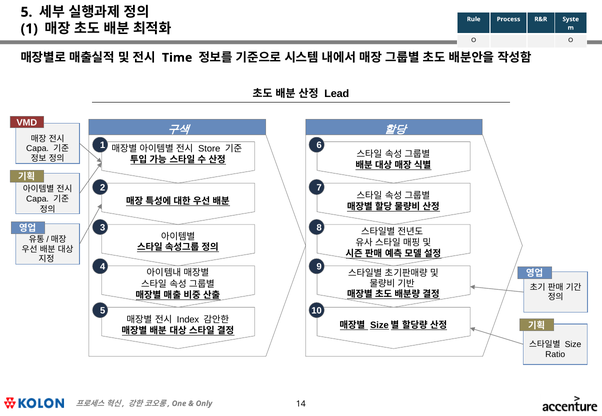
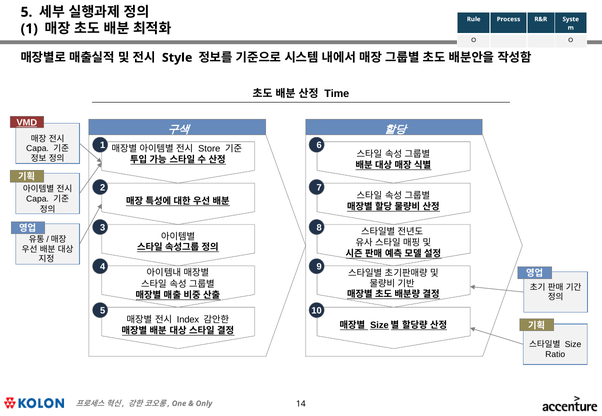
Time: Time -> Style (177, 58)
Lead: Lead -> Time (337, 94)
VMD underline: none -> present (27, 123)
